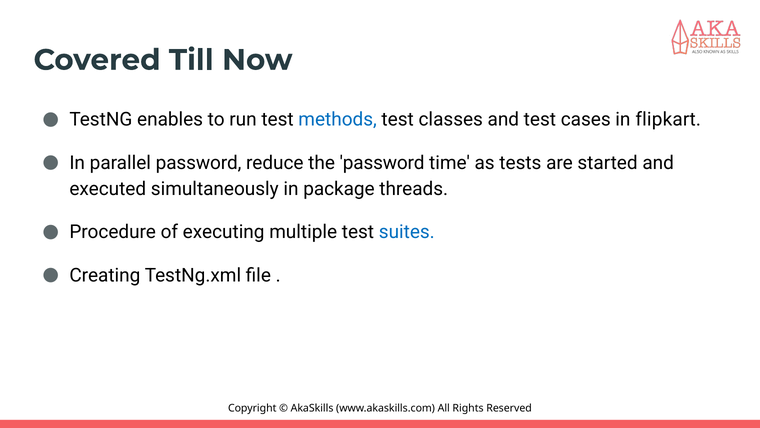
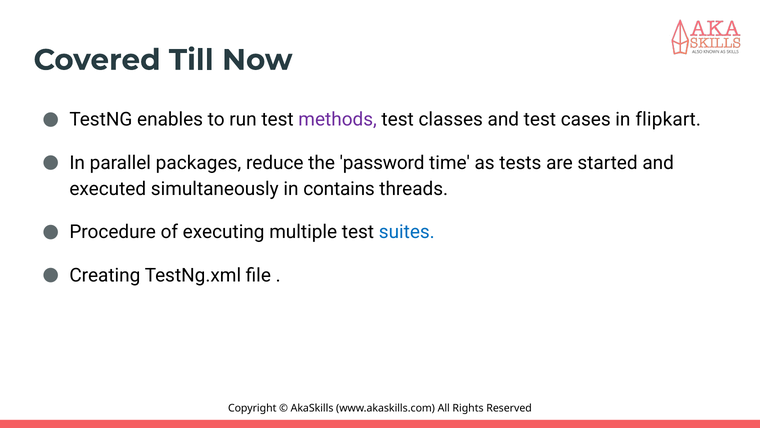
methods colour: blue -> purple (338, 120)
parallel password: password -> packages (198, 163)
package: package -> contains (339, 189)
